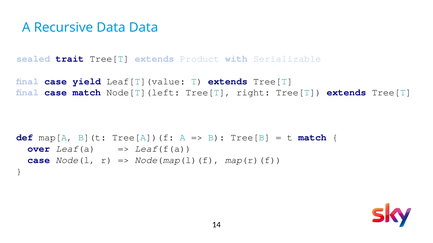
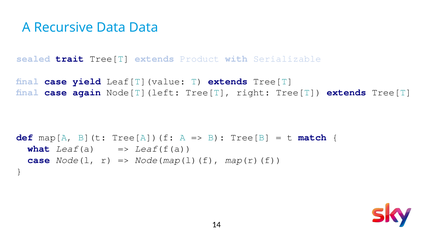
case match: match -> again (87, 93)
over: over -> what (39, 149)
